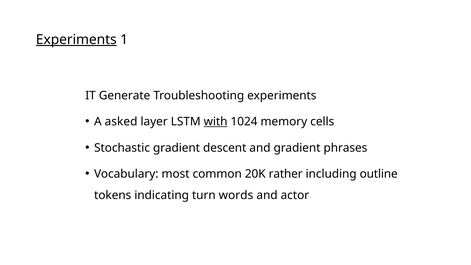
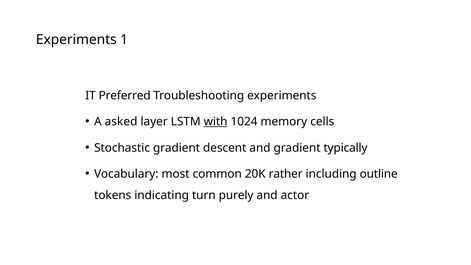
Experiments underline: present -> none (76, 40)
Generate: Generate -> Preferred (125, 96)
phrases: phrases -> typically (345, 148)
words: words -> purely (236, 195)
